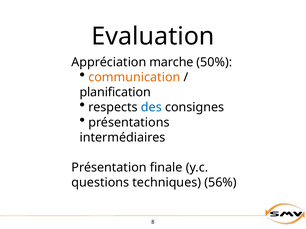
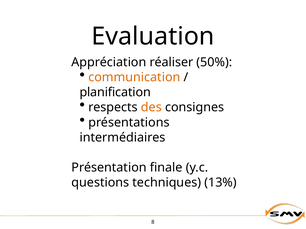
marche: marche -> réaliser (171, 62)
des colour: blue -> orange (151, 108)
56%: 56% -> 13% (221, 183)
